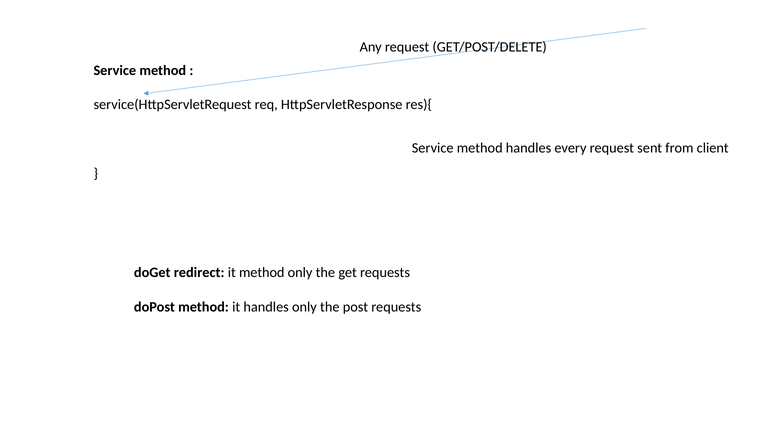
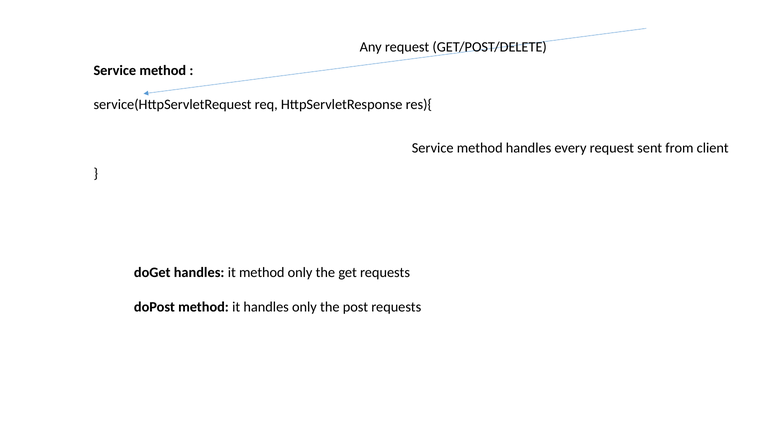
doGet redirect: redirect -> handles (199, 272)
